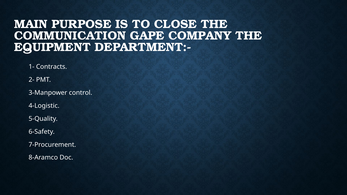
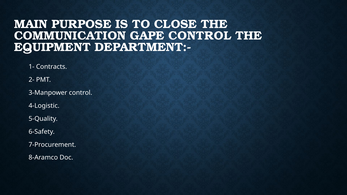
GAPE COMPANY: COMPANY -> CONTROL (200, 36)
